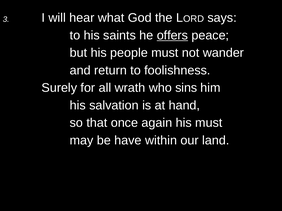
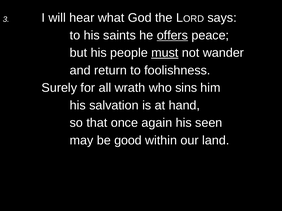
must underline: none -> present (165, 53)
his must: must -> seen (209, 123)
have: have -> good (128, 141)
